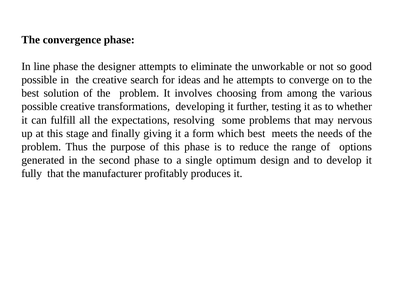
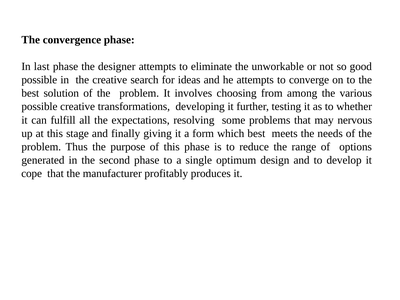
line: line -> last (42, 67)
fully: fully -> cope (32, 173)
